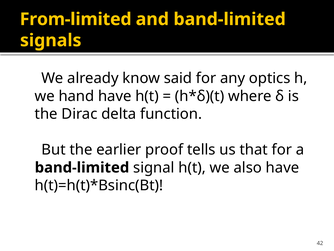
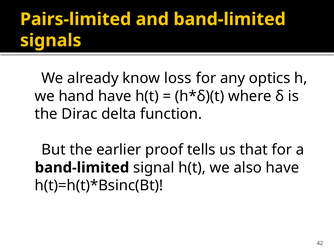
From-limited: From-limited -> Pairs-limited (76, 19)
said: said -> loss (178, 78)
